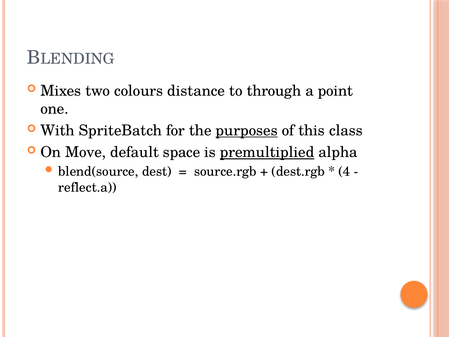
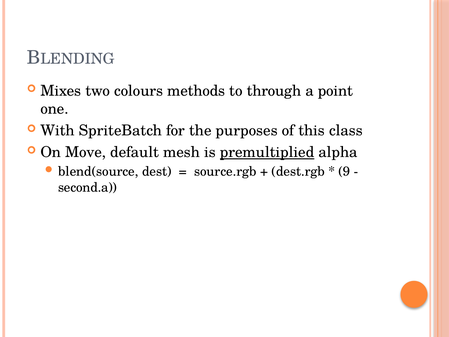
distance: distance -> methods (196, 91)
purposes underline: present -> none (247, 130)
space: space -> mesh (182, 152)
4: 4 -> 9 (344, 172)
reflect.a: reflect.a -> second.a (88, 187)
